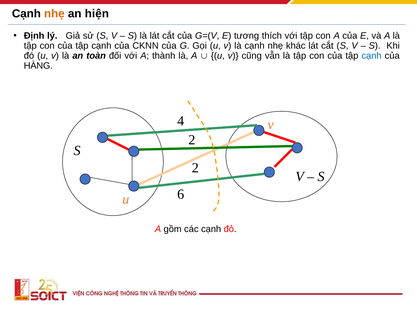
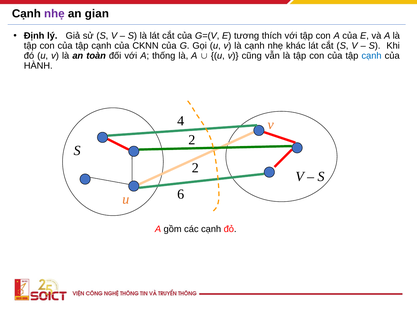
nhẹ colour: orange -> purple (54, 14)
hiện: hiện -> gian (97, 14)
thành: thành -> thống (164, 56)
HÀNG: HÀNG -> HÀNH (38, 66)
